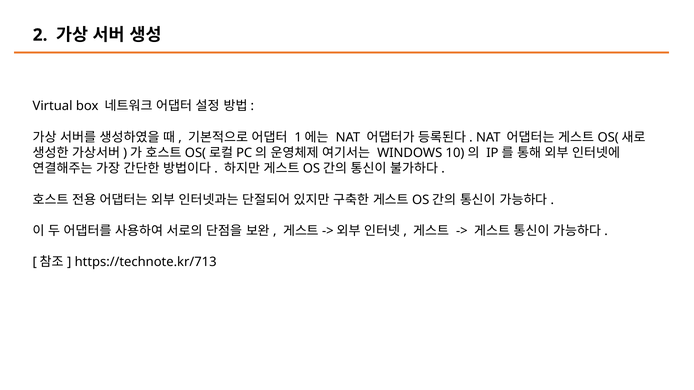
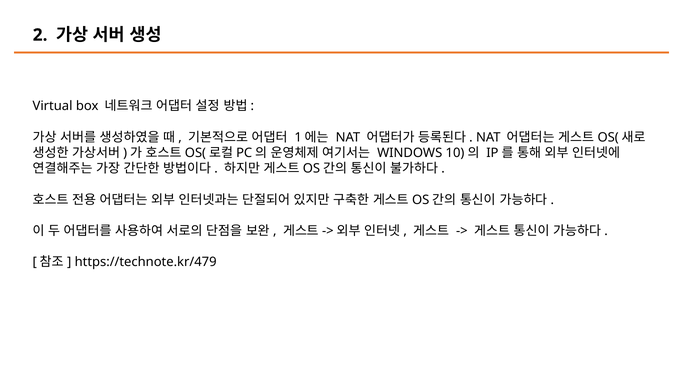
https://technote.kr/713: https://technote.kr/713 -> https://technote.kr/479 (146, 262)
